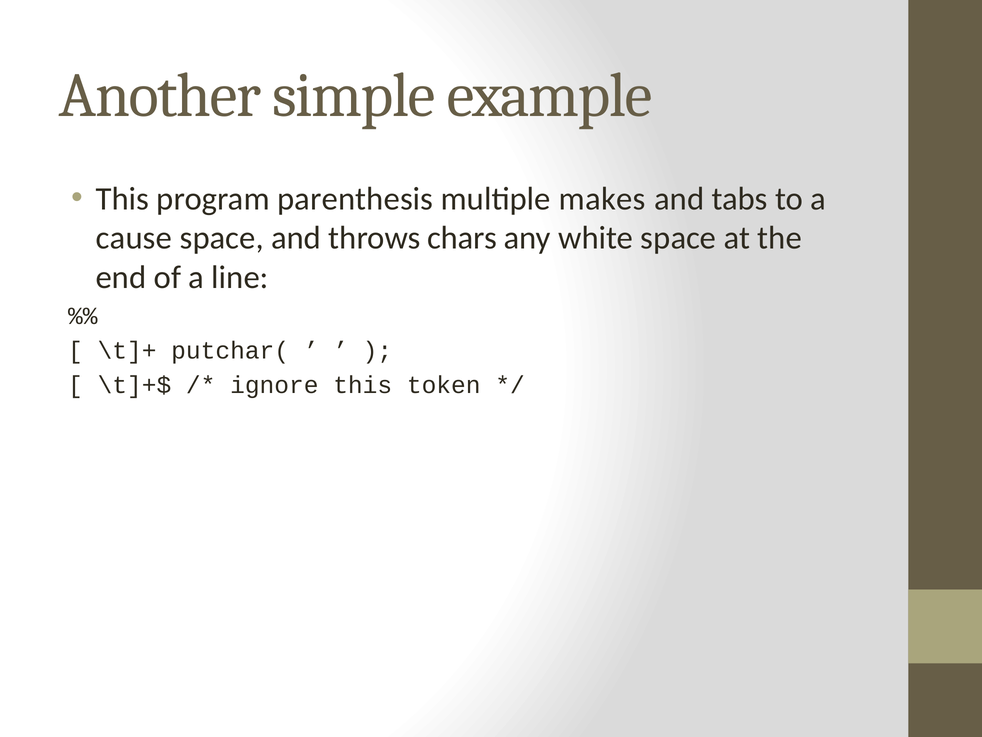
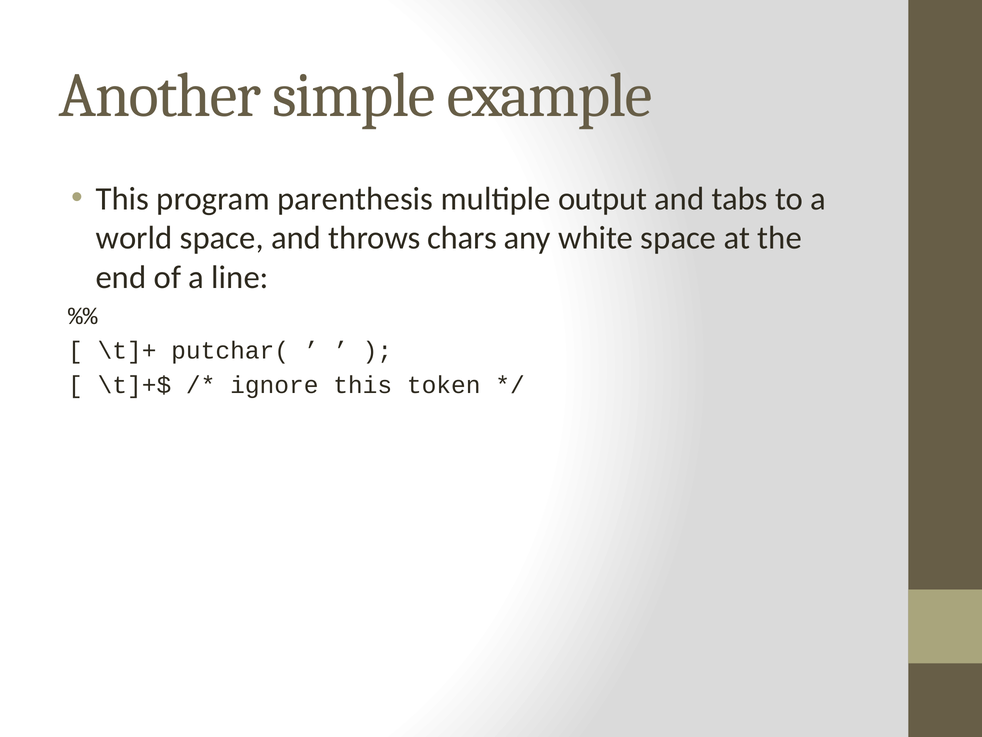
makes: makes -> output (603, 199)
cause: cause -> world (134, 238)
